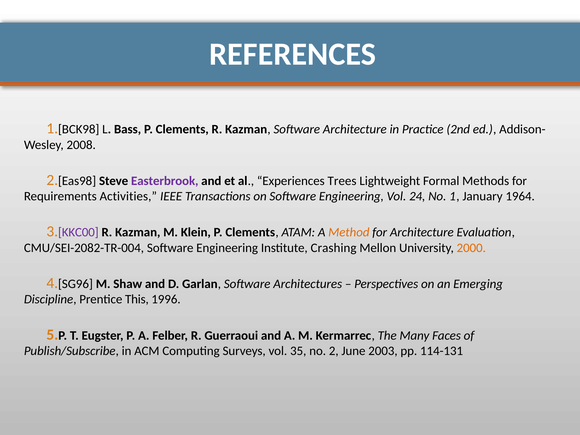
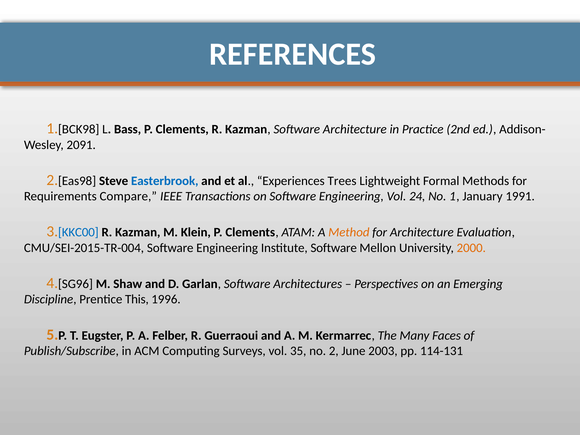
2008: 2008 -> 2091 (81, 145)
Easterbrook colour: purple -> blue (165, 181)
Activities: Activities -> Compare (128, 196)
1964: 1964 -> 1991 (520, 196)
KKC00 colour: purple -> blue (78, 232)
CMU/SEI-2082-TR-004: CMU/SEI-2082-TR-004 -> CMU/SEI-2015-TR-004 (84, 248)
Institute Crashing: Crashing -> Software (334, 248)
